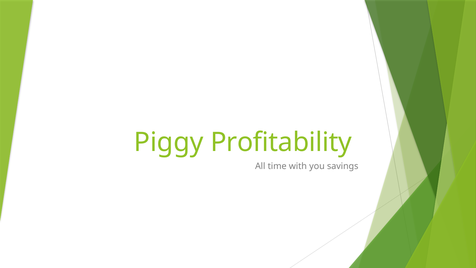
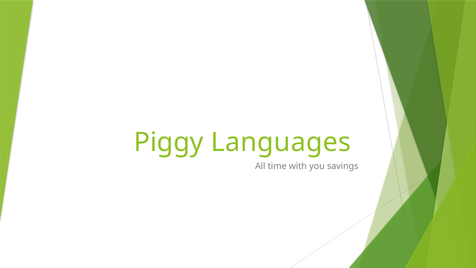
Profitability: Profitability -> Languages (281, 142)
